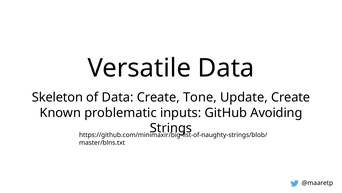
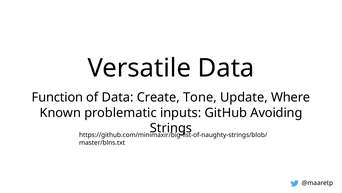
Skeleton: Skeleton -> Function (57, 97)
Update Create: Create -> Where (291, 97)
